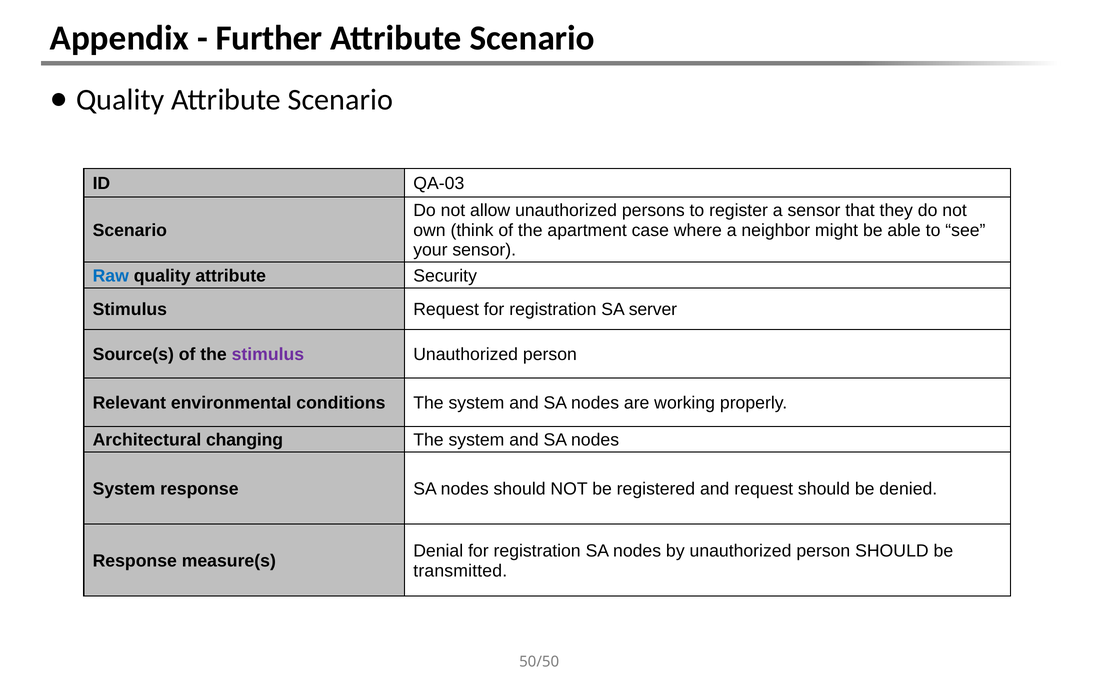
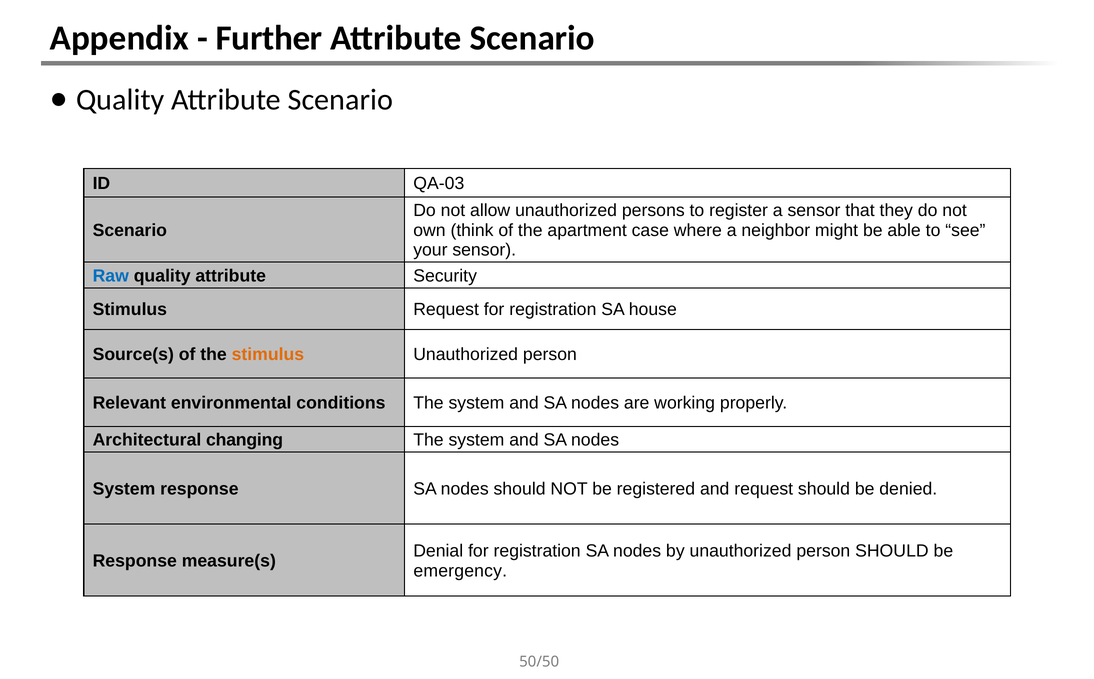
server: server -> house (653, 310)
stimulus colour: purple -> orange (268, 355)
transmitted: transmitted -> emergency (460, 571)
